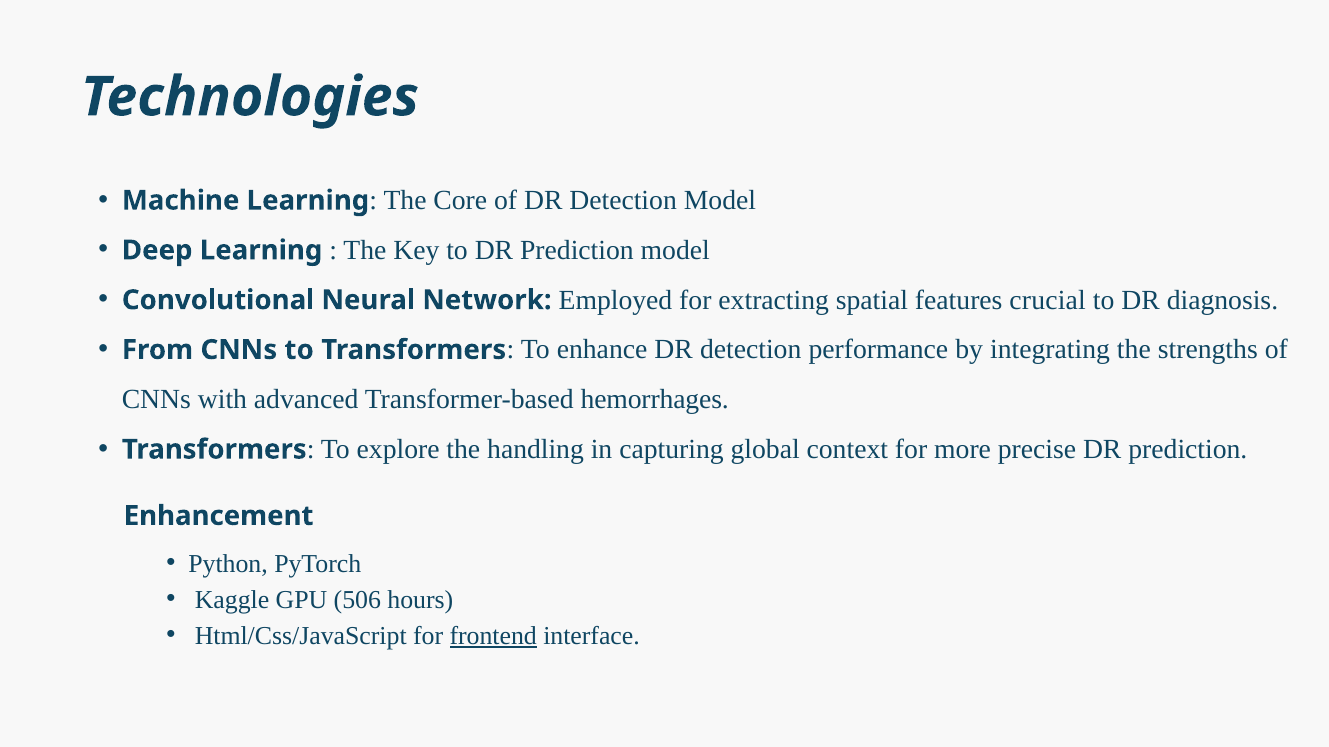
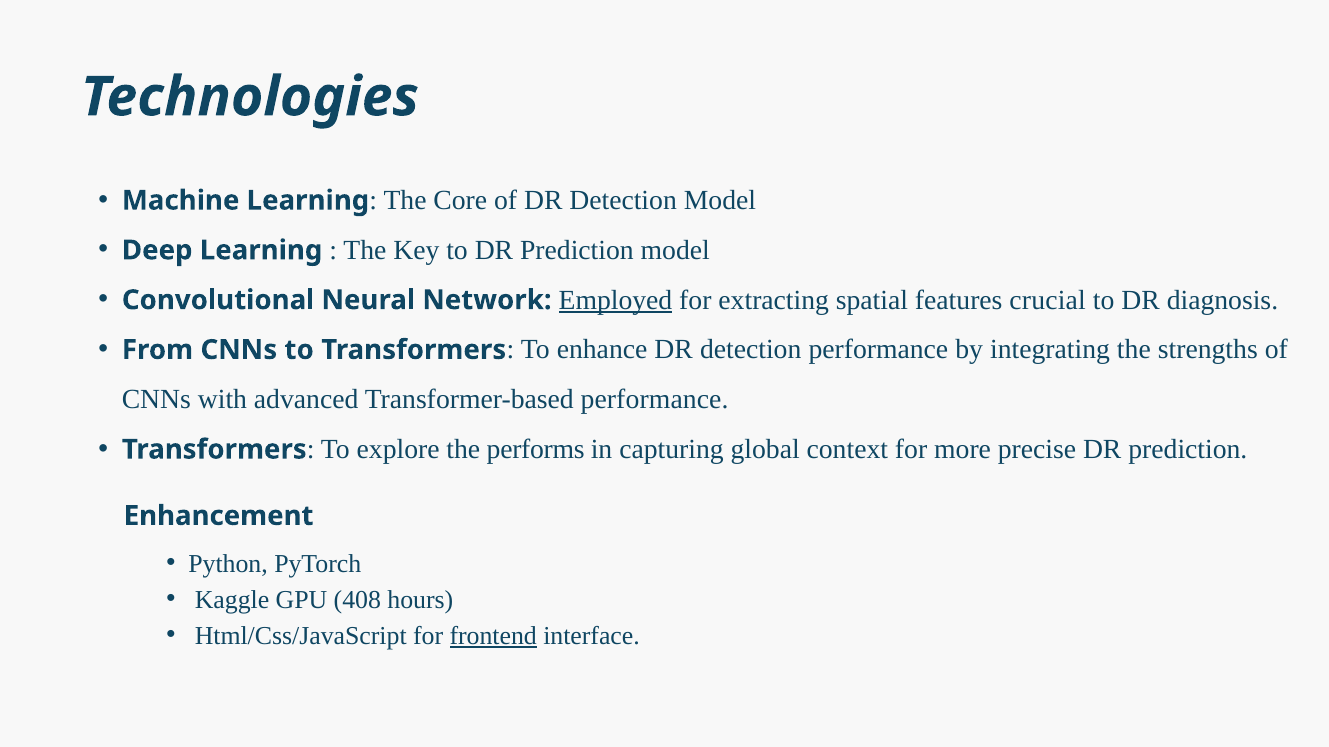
Employed underline: none -> present (615, 300)
Transformer-based hemorrhages: hemorrhages -> performance (655, 400)
handling: handling -> performs (536, 450)
506: 506 -> 408 (357, 600)
